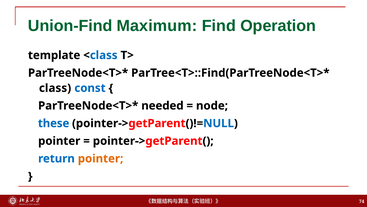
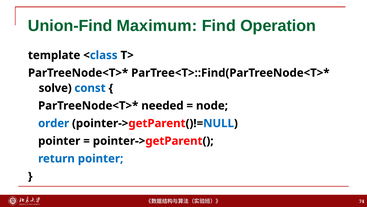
class: class -> solve (55, 88)
these: these -> order (54, 123)
pointer colour: orange -> blue (101, 158)
